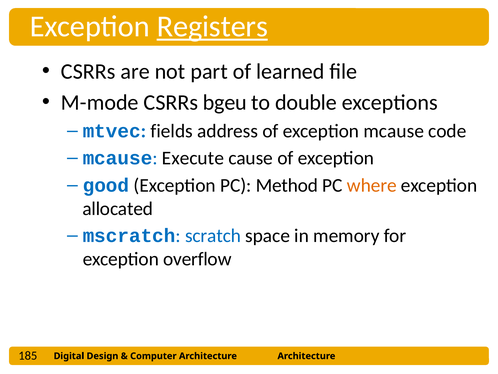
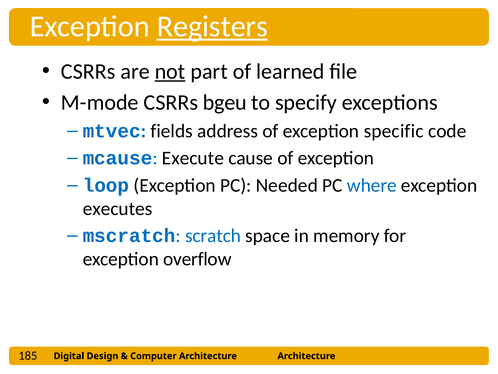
not underline: none -> present (170, 71)
double: double -> specify (306, 102)
exception mcause: mcause -> specific (394, 131)
good: good -> loop (106, 185)
Method: Method -> Needed (287, 185)
where colour: orange -> blue (372, 185)
allocated: allocated -> executes (118, 208)
